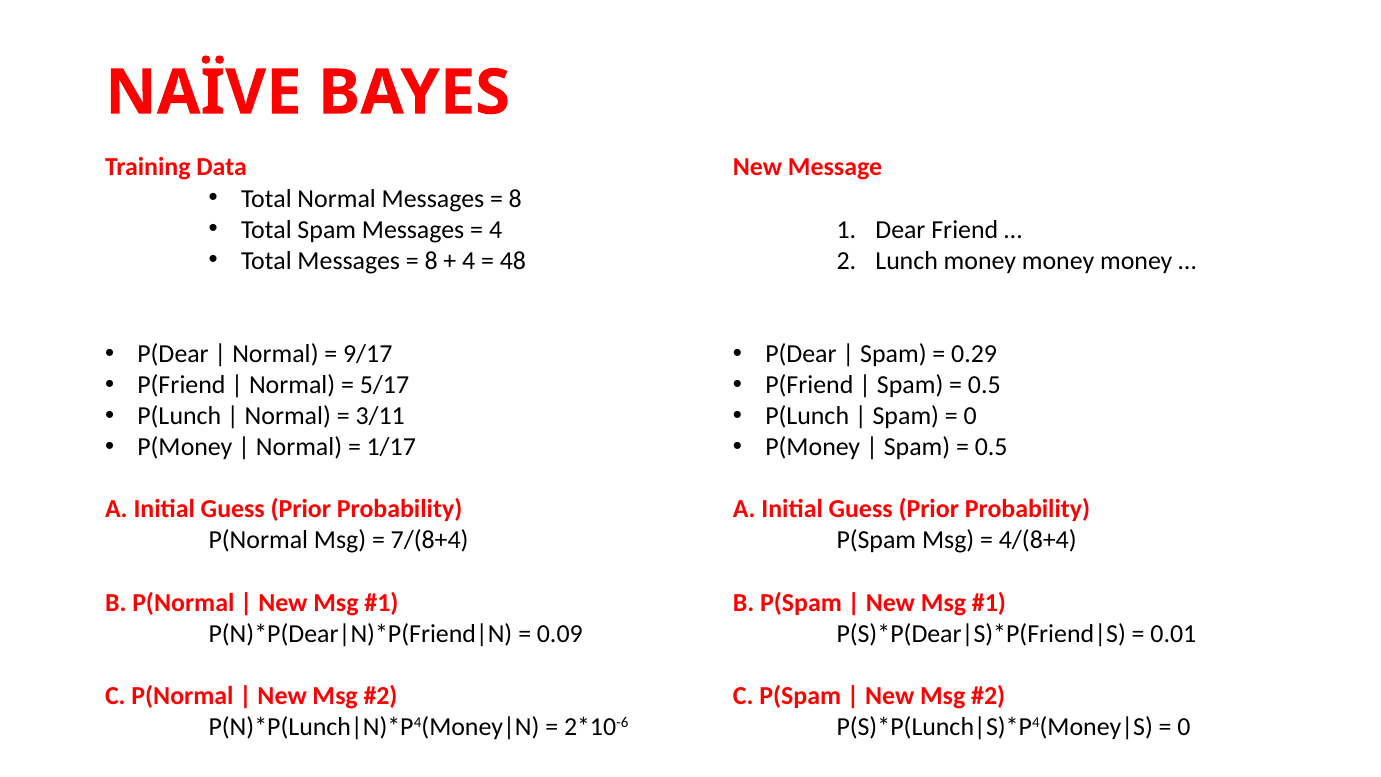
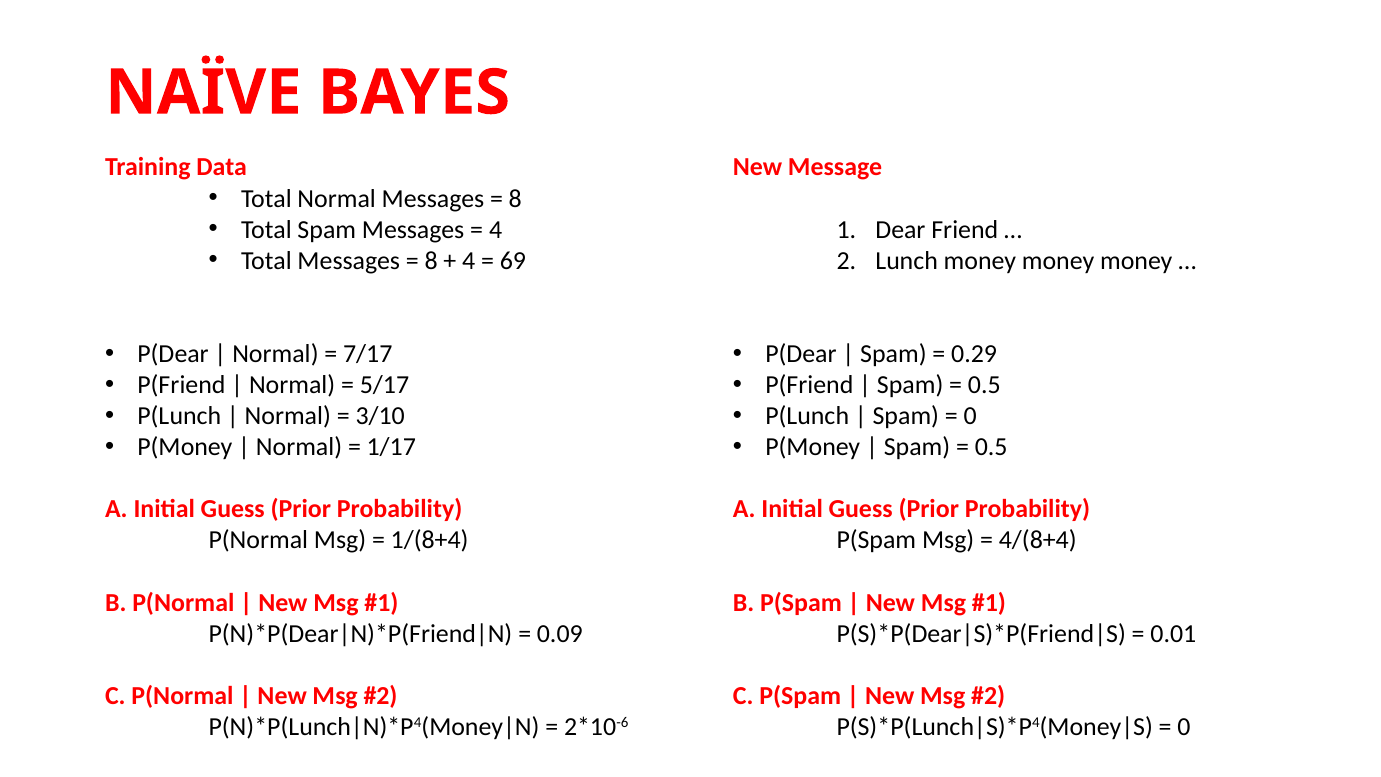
48: 48 -> 69 (513, 261)
9/17: 9/17 -> 7/17 (368, 354)
3/11: 3/11 -> 3/10 (380, 416)
7/(8+4: 7/(8+4 -> 1/(8+4 (430, 540)
